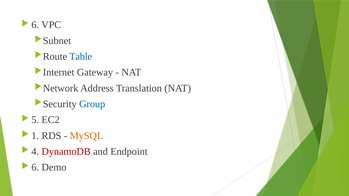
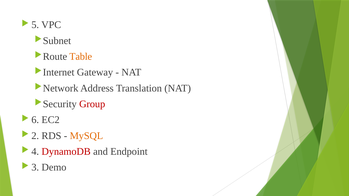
6: 6 -> 5 (35, 25)
Table colour: blue -> orange (81, 57)
Group colour: blue -> red (92, 104)
5: 5 -> 6 (35, 120)
1: 1 -> 2 (35, 136)
6: 6 -> 3 (35, 168)
